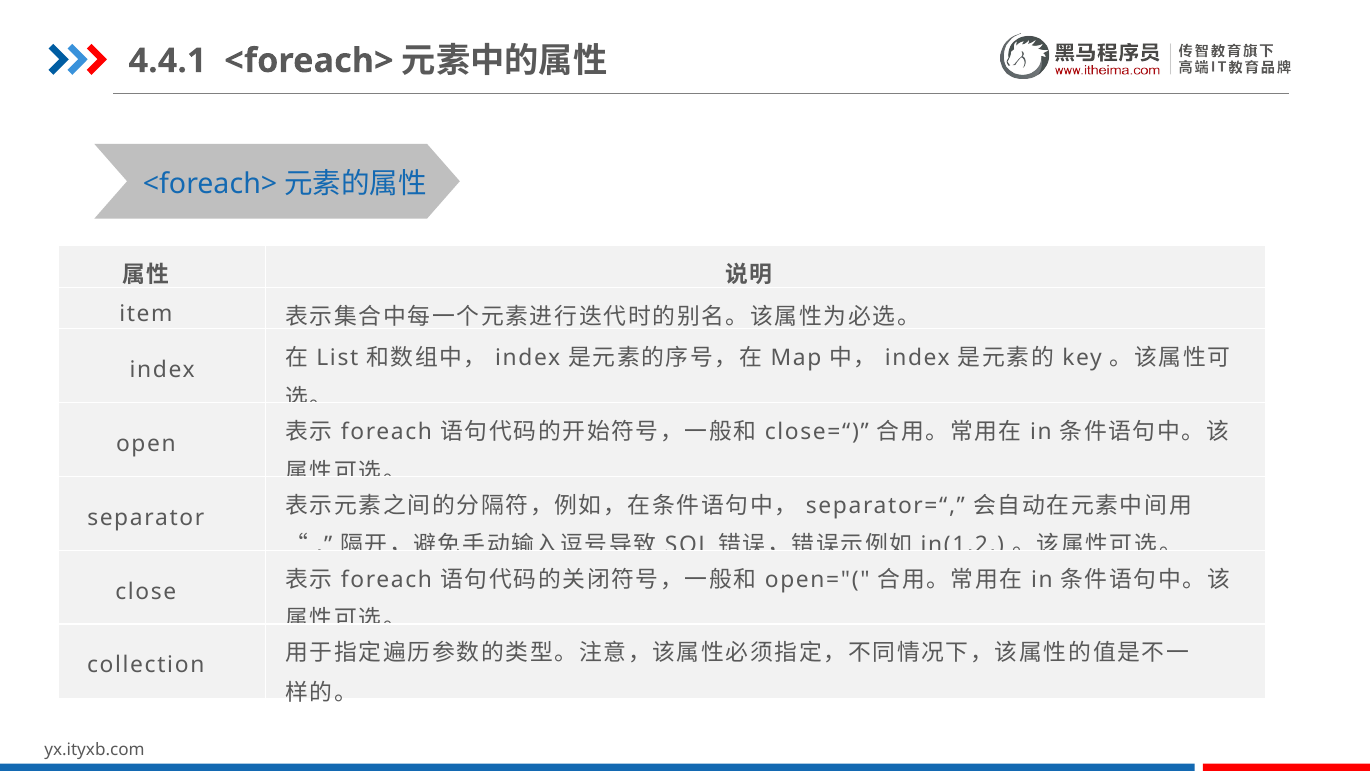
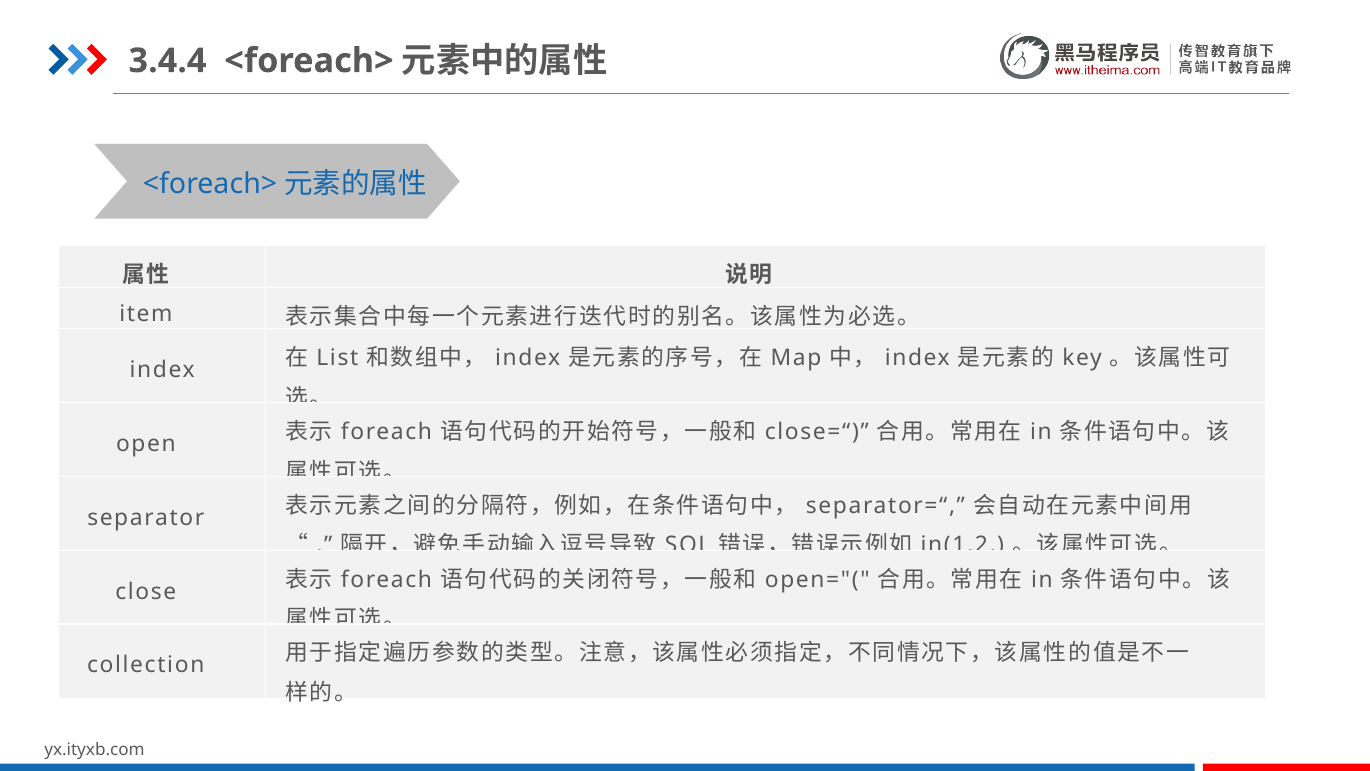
4.4.1: 4.4.1 -> 3.4.4 (168, 61)
